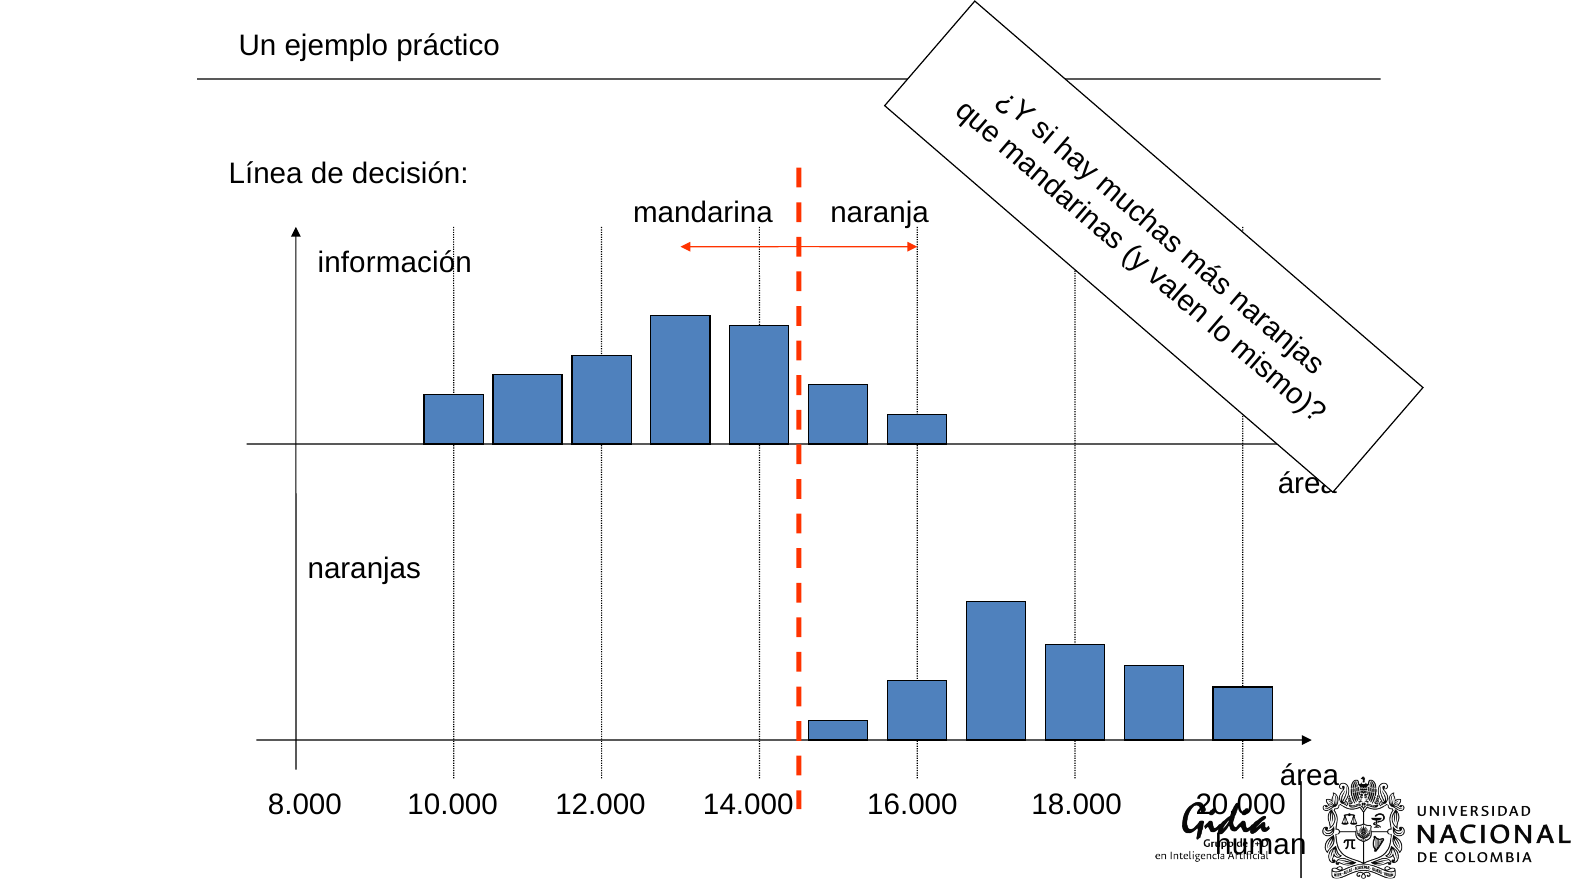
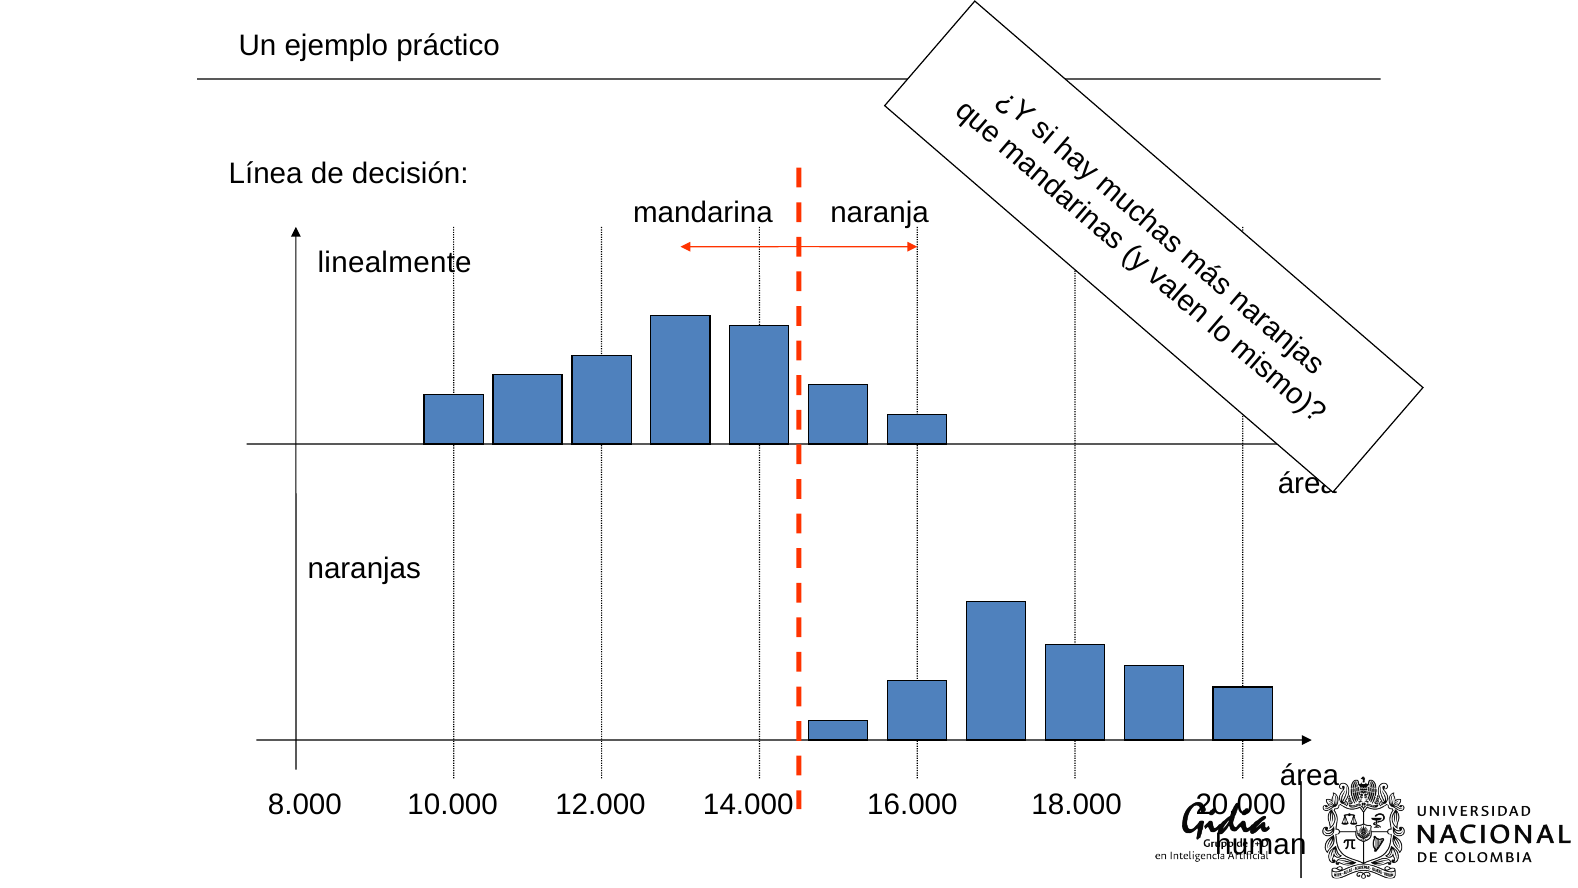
información: información -> linealmente (395, 262)
